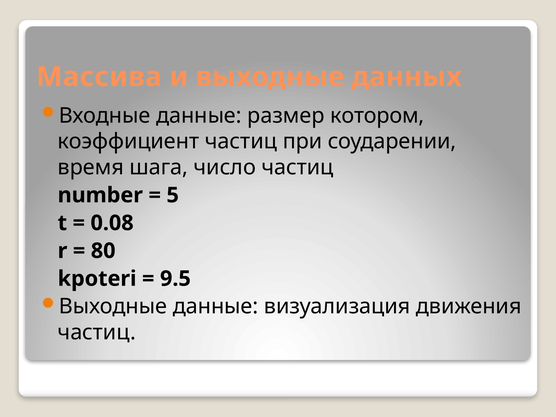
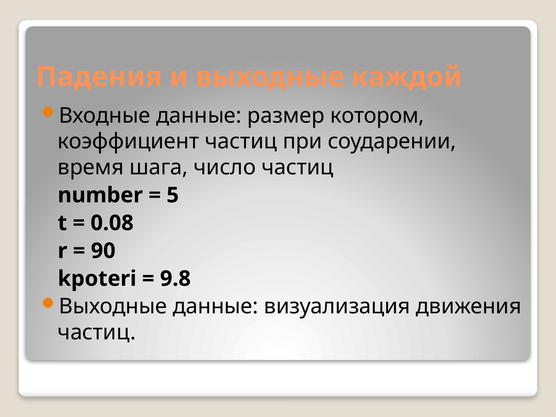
Массива: Массива -> Падения (99, 77)
данных: данных -> каждой (407, 77)
80: 80 -> 90 (103, 251)
9.5: 9.5 -> 9.8 (175, 279)
